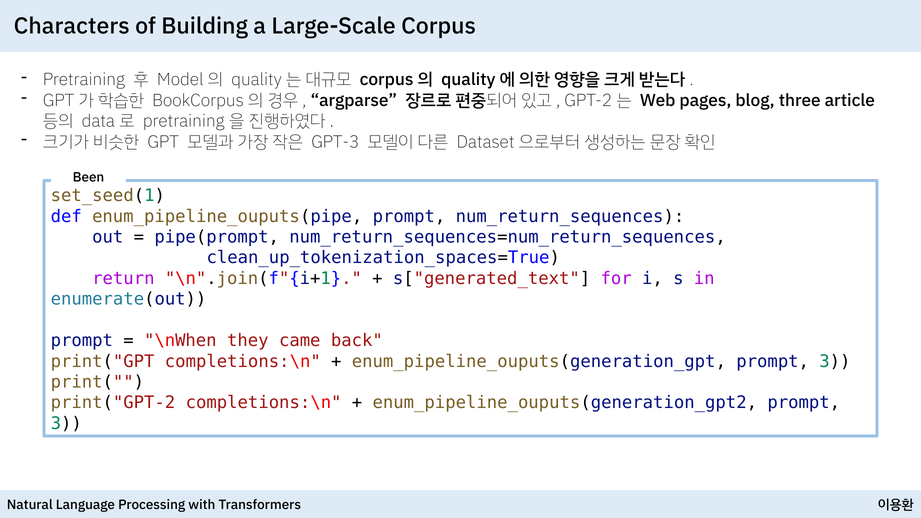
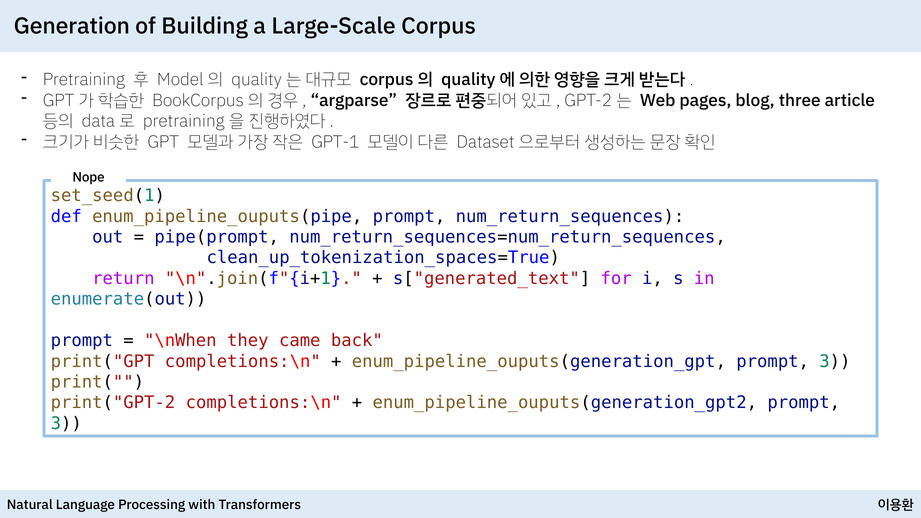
Characters: Characters -> Generation (72, 26)
GPT-3: GPT-3 -> GPT-1 (335, 142)
Been: Been -> Nope (89, 177)
